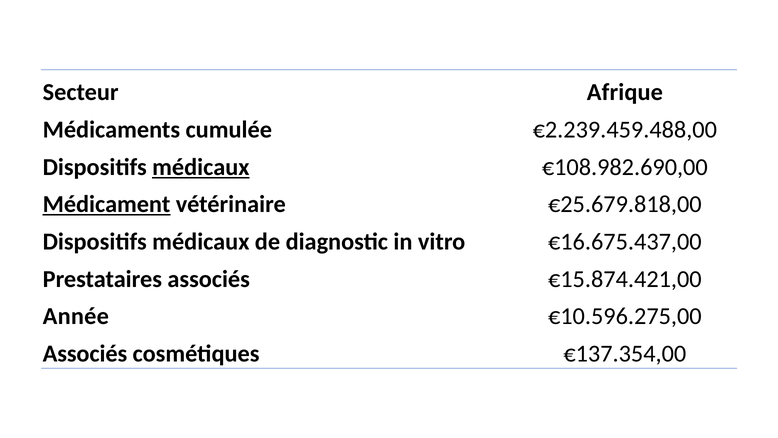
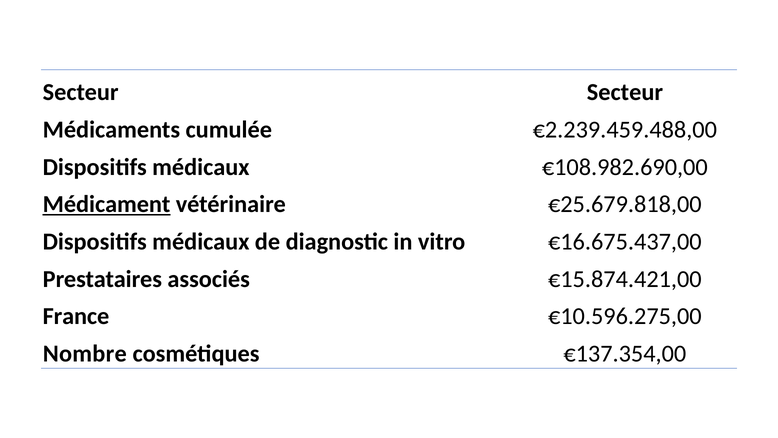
Secteur Afrique: Afrique -> Secteur (625, 92)
médicaux underline: present -> none (201, 167)
Année: Année -> France (76, 316)
Associés: Associés -> Nombre (85, 353)
